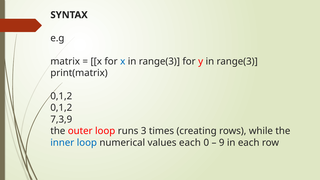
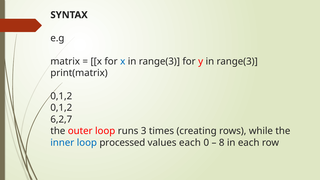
7,3,9: 7,3,9 -> 6,2,7 (61, 119)
numerical: numerical -> processed (122, 143)
9: 9 -> 8 (222, 143)
